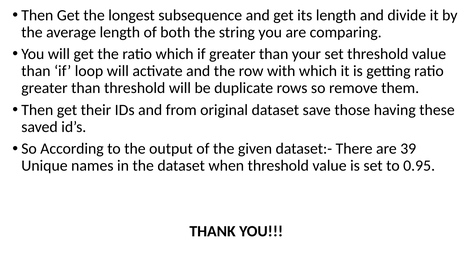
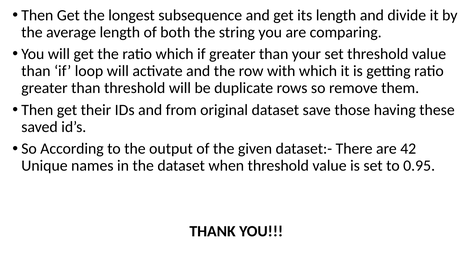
39: 39 -> 42 (408, 149)
